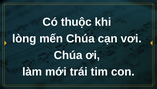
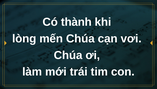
thuộc: thuộc -> thành (76, 22)
